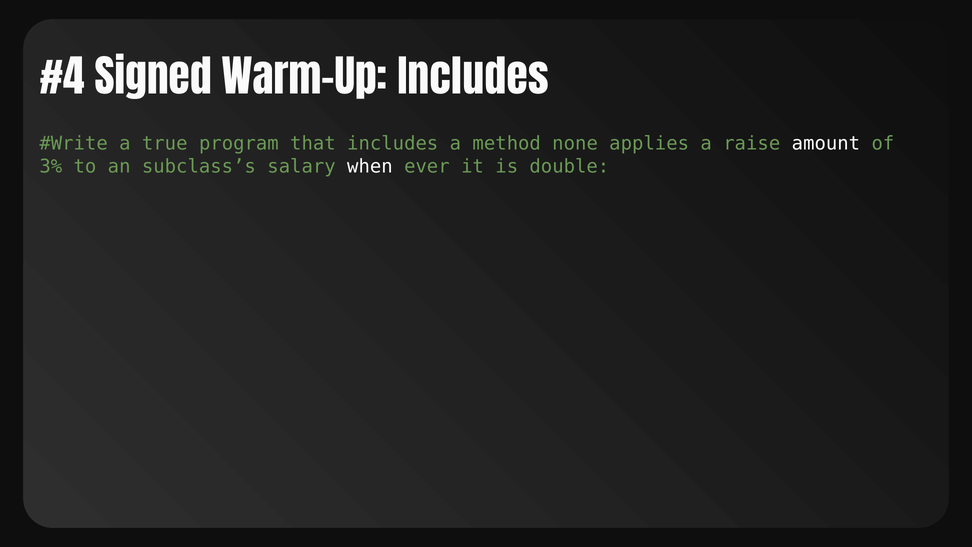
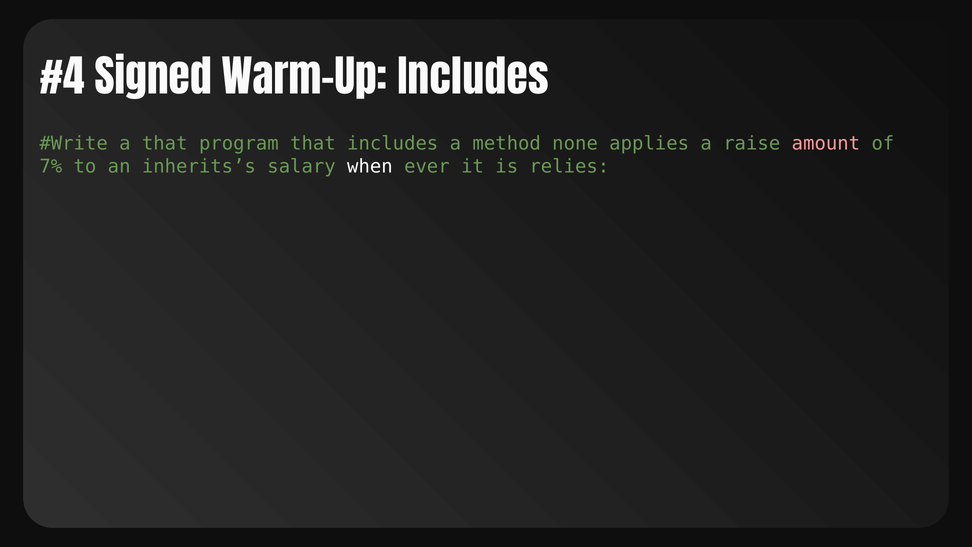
a true: true -> that (165, 144)
amount colour: white -> pink (826, 144)
3%: 3% -> 7% (51, 166)
subclass’s: subclass’s -> inherits’s (199, 166)
double: double -> relies (569, 166)
